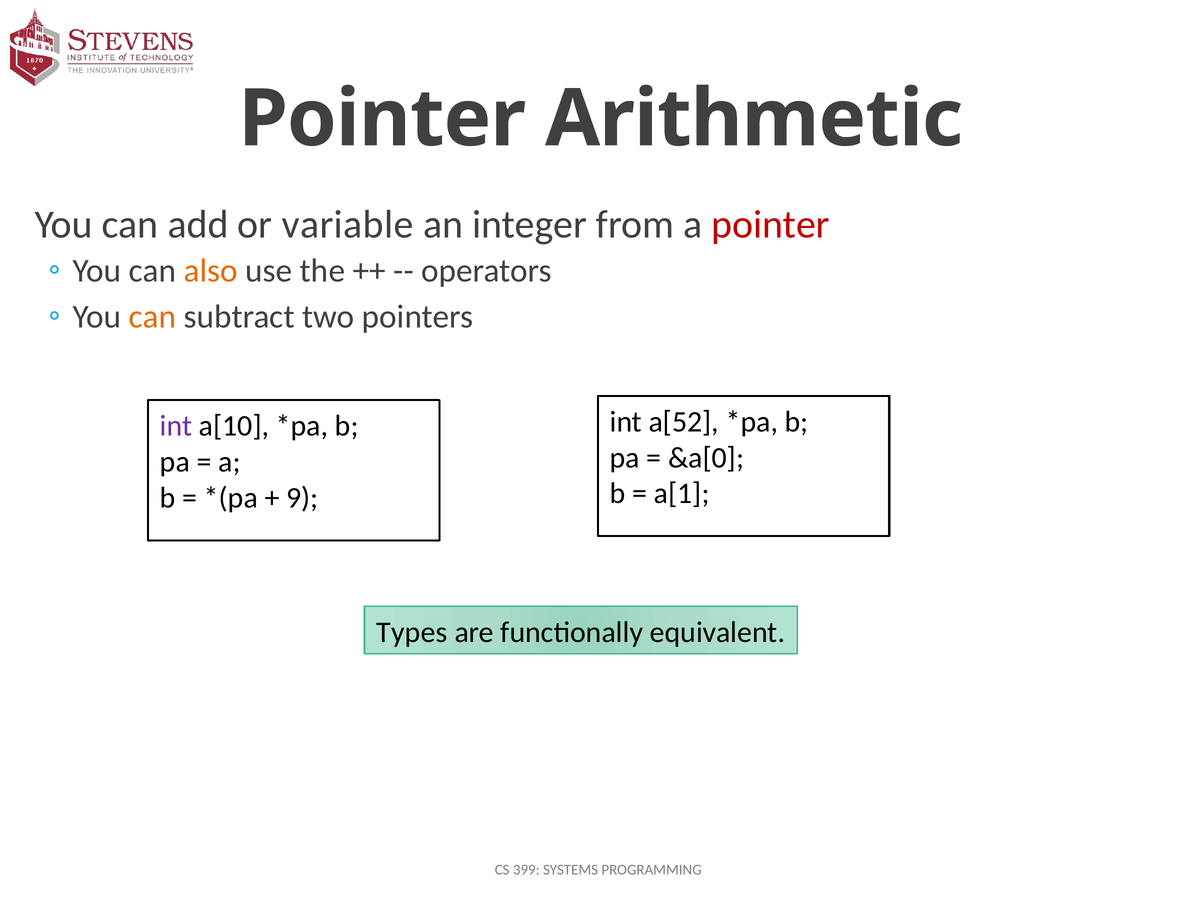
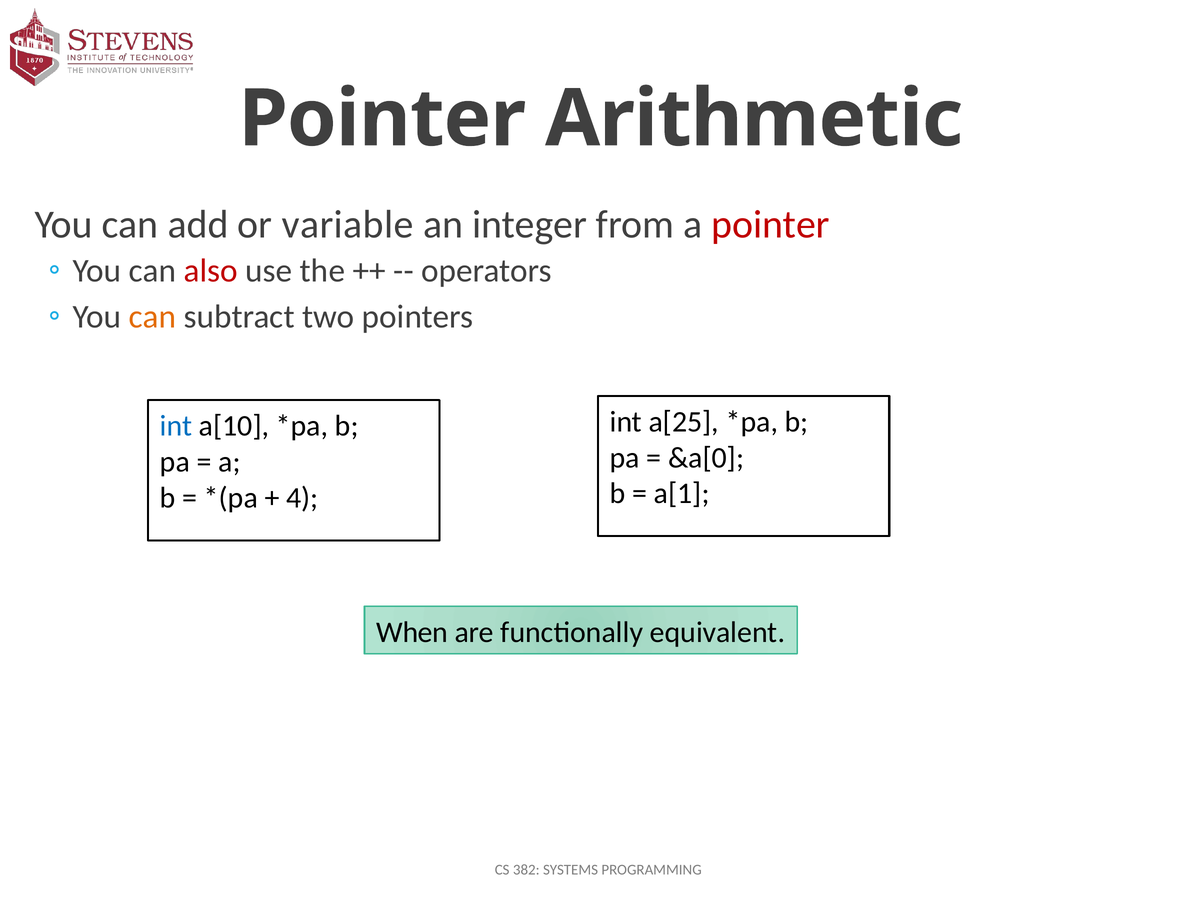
also colour: orange -> red (211, 271)
a[52: a[52 -> a[25 (684, 422)
int colour: purple -> blue (176, 426)
9: 9 -> 4 (302, 498)
Types: Types -> When (412, 632)
399: 399 -> 382 (526, 870)
